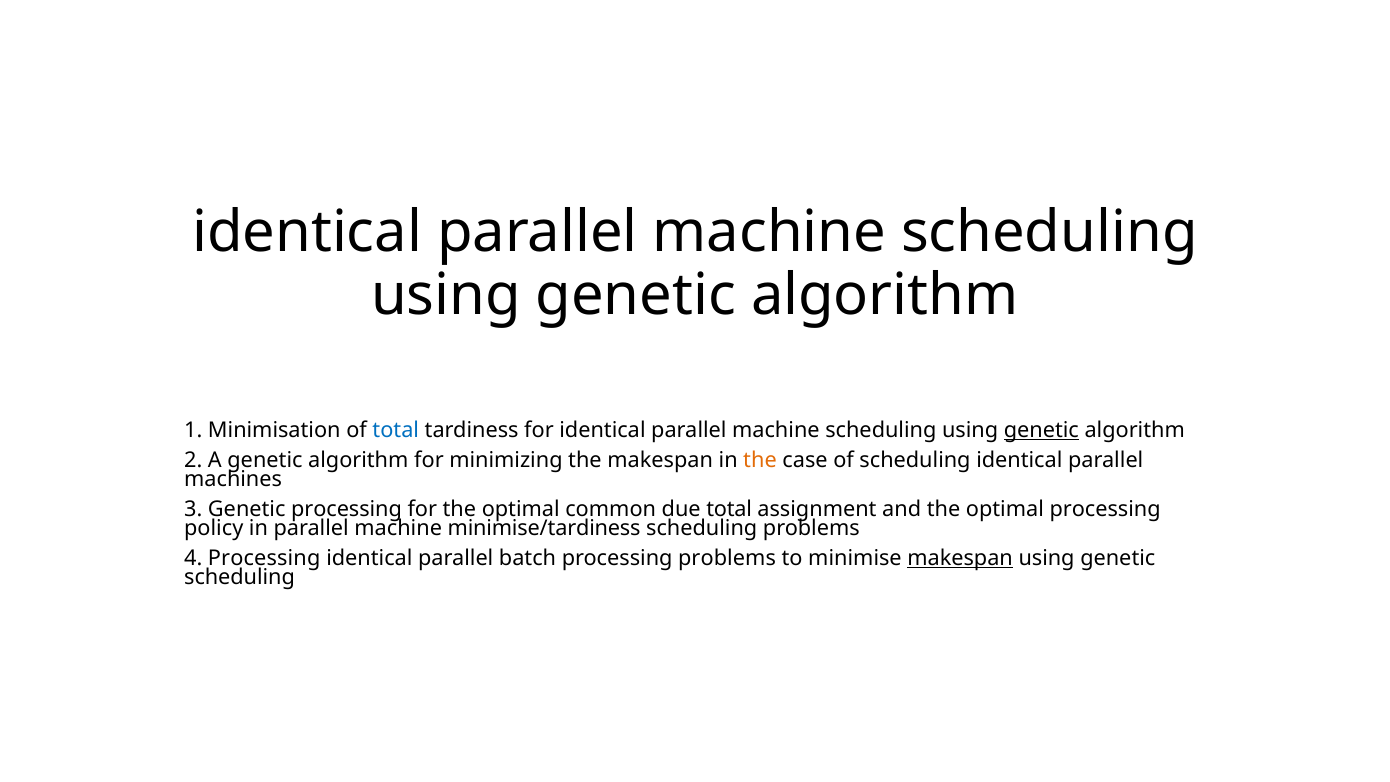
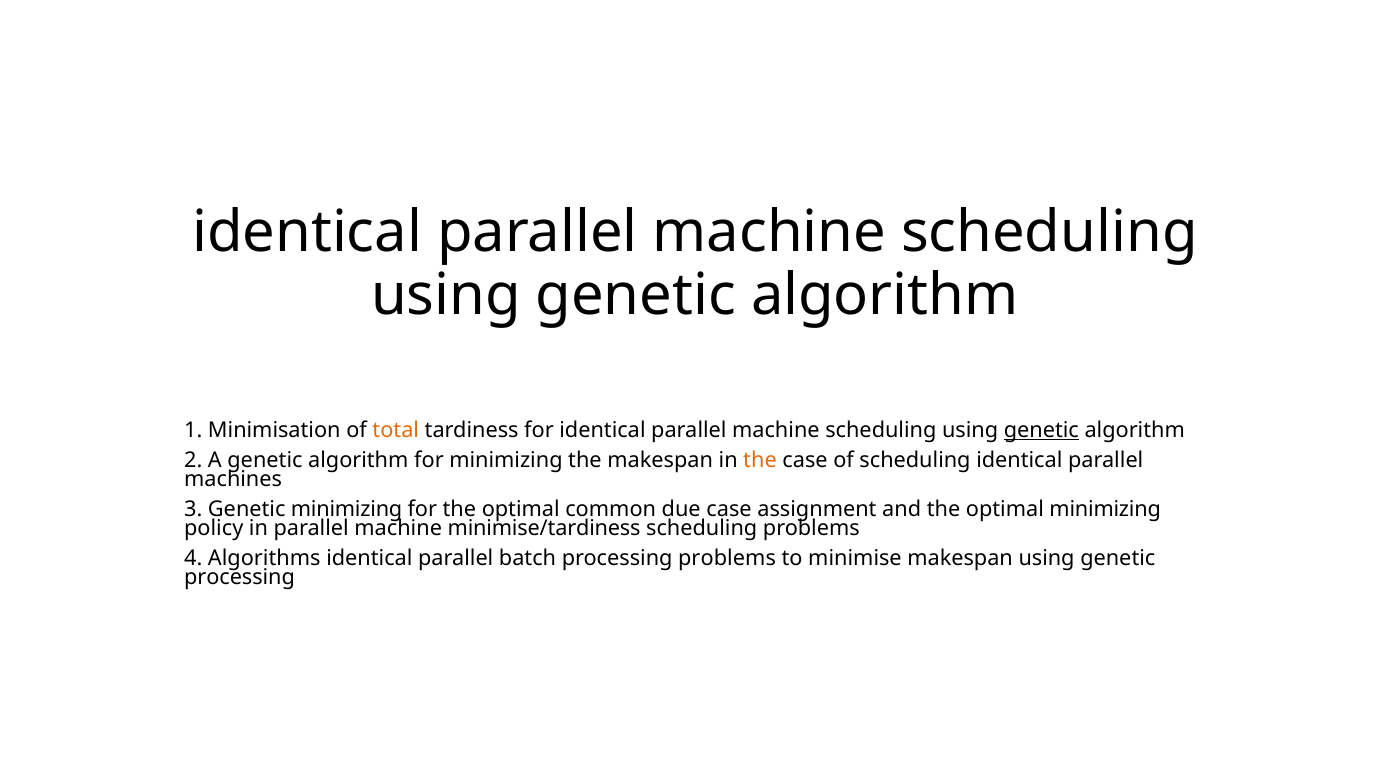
total colour: blue -> orange (396, 430)
Genetic processing: processing -> minimizing (347, 509)
due total: total -> case (729, 509)
optimal processing: processing -> minimizing (1105, 509)
4 Processing: Processing -> Algorithms (264, 558)
makespan underline: present -> none (960, 558)
scheduling: scheduling -> processing (240, 577)
